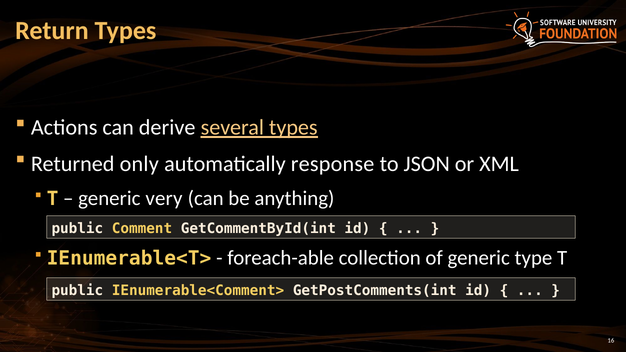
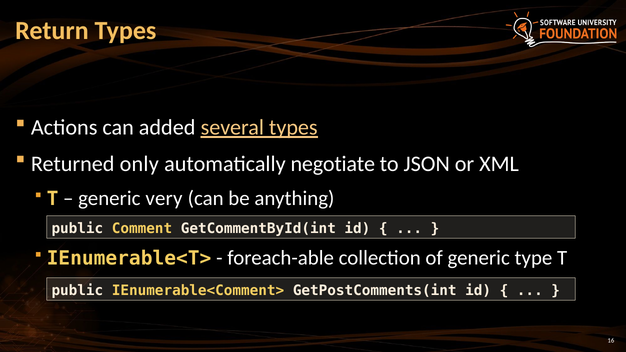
derive: derive -> added (167, 128)
response: response -> negotiate (333, 164)
